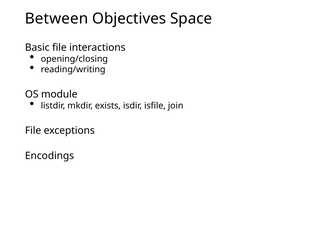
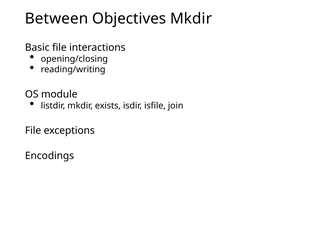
Objectives Space: Space -> Mkdir (191, 19)
